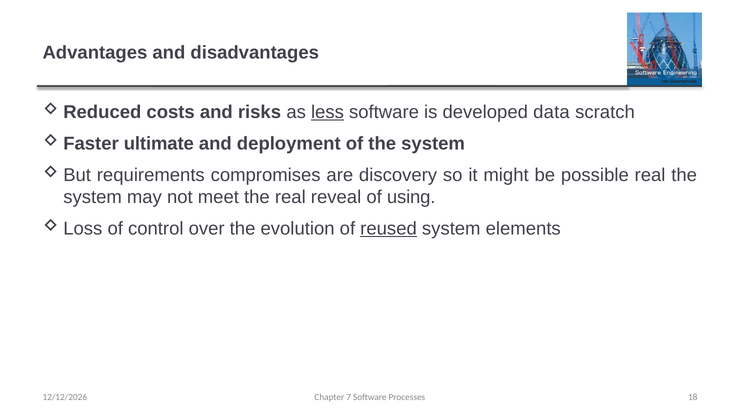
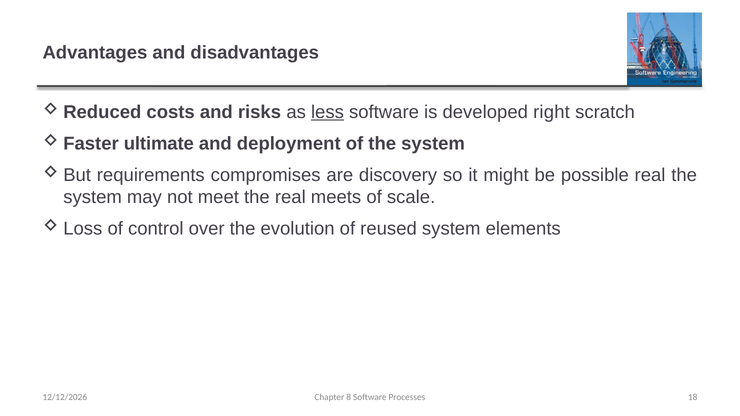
data: data -> right (551, 112)
reveal: reveal -> meets (336, 197)
using: using -> scale (411, 197)
reused underline: present -> none (389, 229)
7: 7 -> 8 (349, 398)
